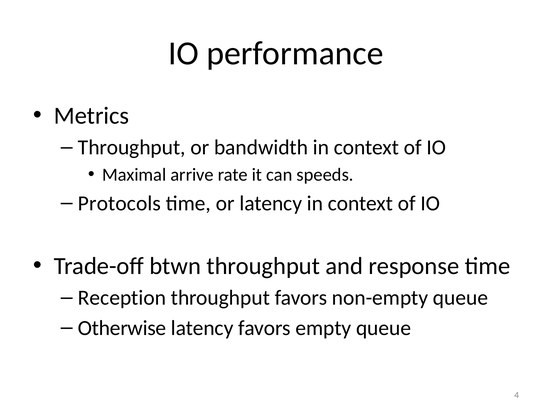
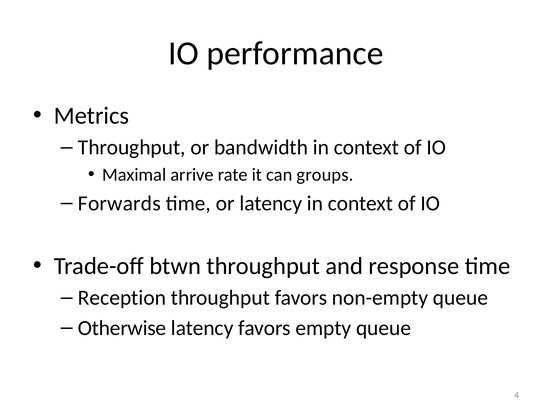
speeds: speeds -> groups (325, 175)
Protocols: Protocols -> Forwards (119, 203)
